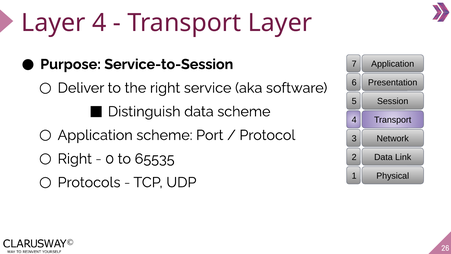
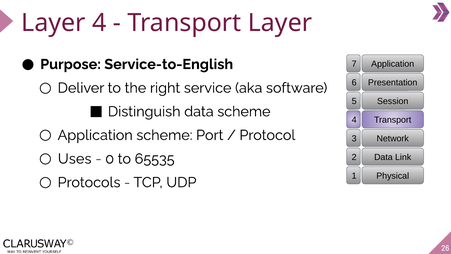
Service-to-Session: Service-to-Session -> Service-to-English (169, 64)
Right: Right -> Uses (75, 159)
